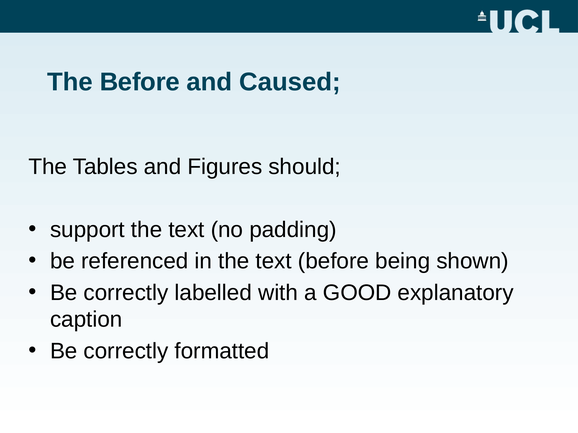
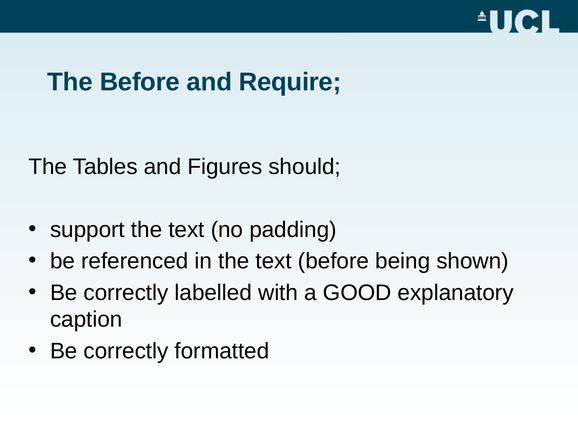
Caused: Caused -> Require (290, 82)
